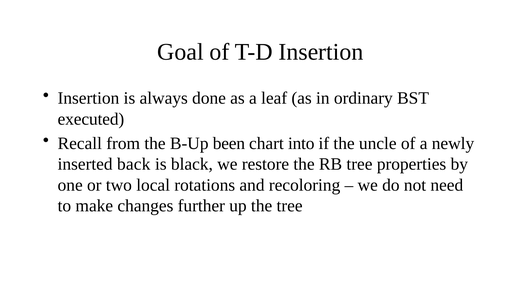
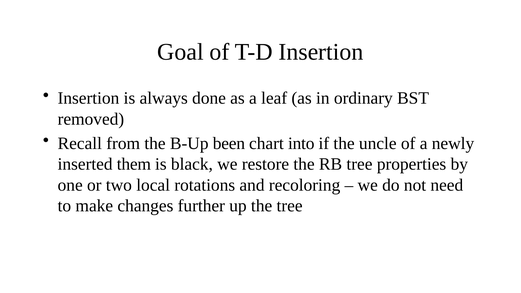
executed: executed -> removed (91, 119)
back: back -> them (134, 164)
